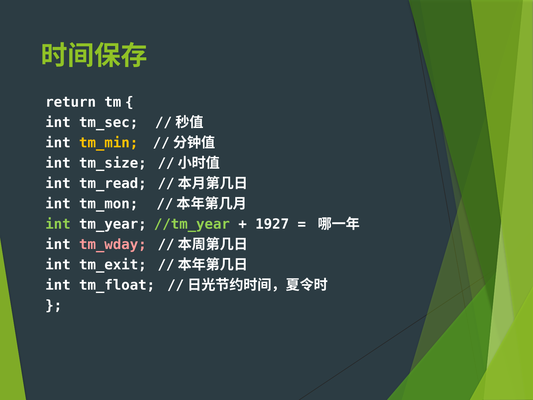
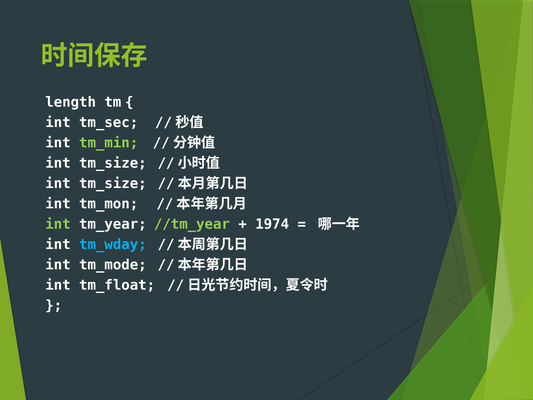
return: return -> length (71, 102)
tm_min colour: yellow -> light green (109, 143)
tm_read: tm_read -> tm_size (113, 183)
1927: 1927 -> 1974 (272, 224)
tm_wday colour: pink -> light blue (113, 244)
tm_exit: tm_exit -> tm_mode (113, 265)
